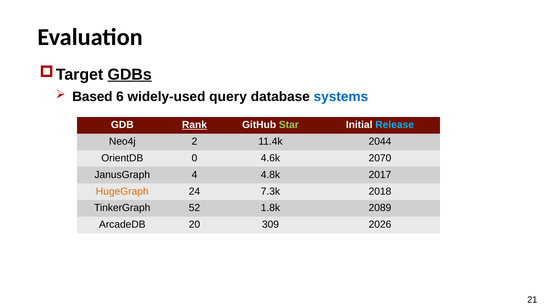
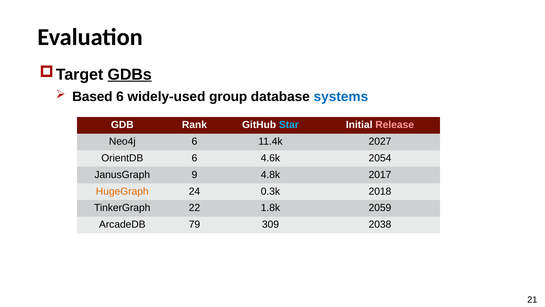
query: query -> group (228, 96)
Rank underline: present -> none (194, 125)
Star colour: light green -> light blue (289, 125)
Release colour: light blue -> pink (395, 125)
Neo4j 2: 2 -> 6 (194, 141)
2044: 2044 -> 2027 (380, 141)
OrientDB 0: 0 -> 6 (194, 158)
2070: 2070 -> 2054 (380, 158)
4: 4 -> 9 (194, 174)
7.3k: 7.3k -> 0.3k (270, 191)
52: 52 -> 22 (194, 208)
2089: 2089 -> 2059 (380, 208)
20: 20 -> 79 (194, 224)
2026: 2026 -> 2038 (380, 224)
